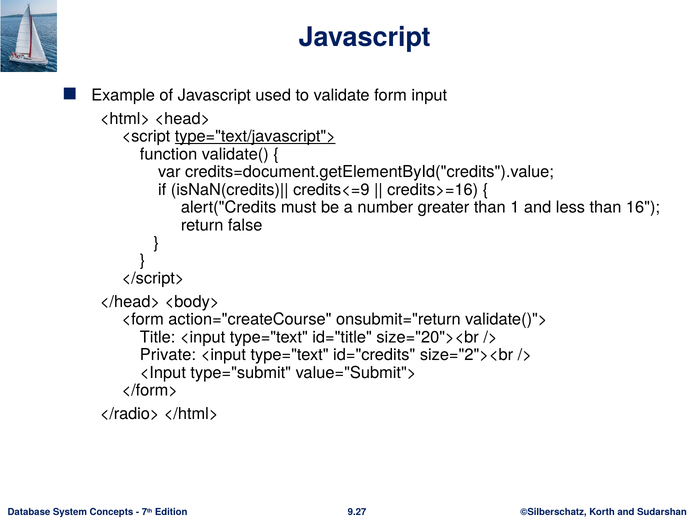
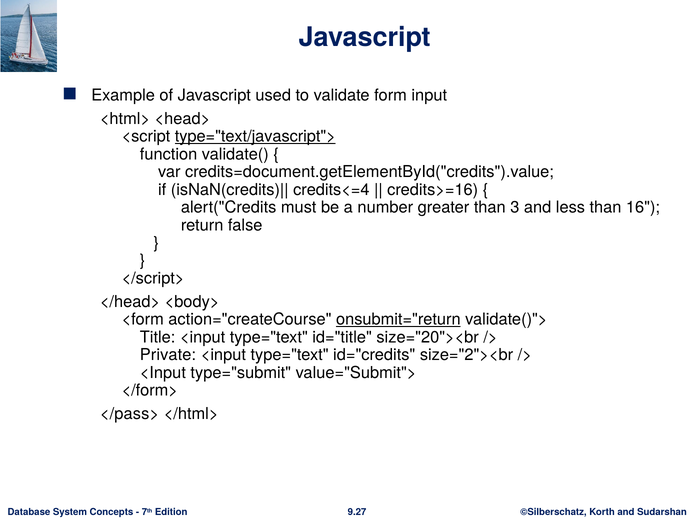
credits<=9: credits<=9 -> credits<=4 (331, 189)
1: 1 -> 3 (515, 207)
onsubmit="return underline: none -> present (398, 319)
</radio>: </radio> -> </pass> (130, 413)
